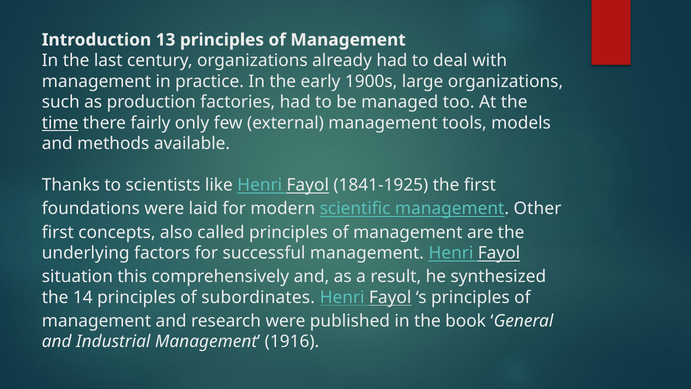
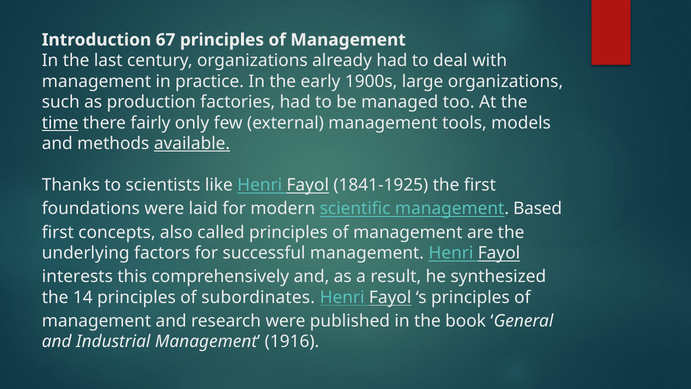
13: 13 -> 67 (166, 40)
available underline: none -> present (192, 143)
Other: Other -> Based (538, 209)
situation: situation -> interests (77, 276)
